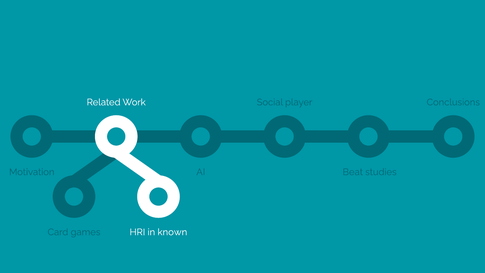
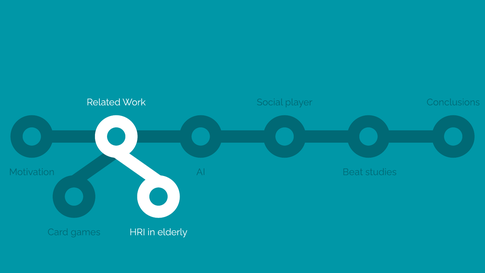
known: known -> elderly (172, 232)
